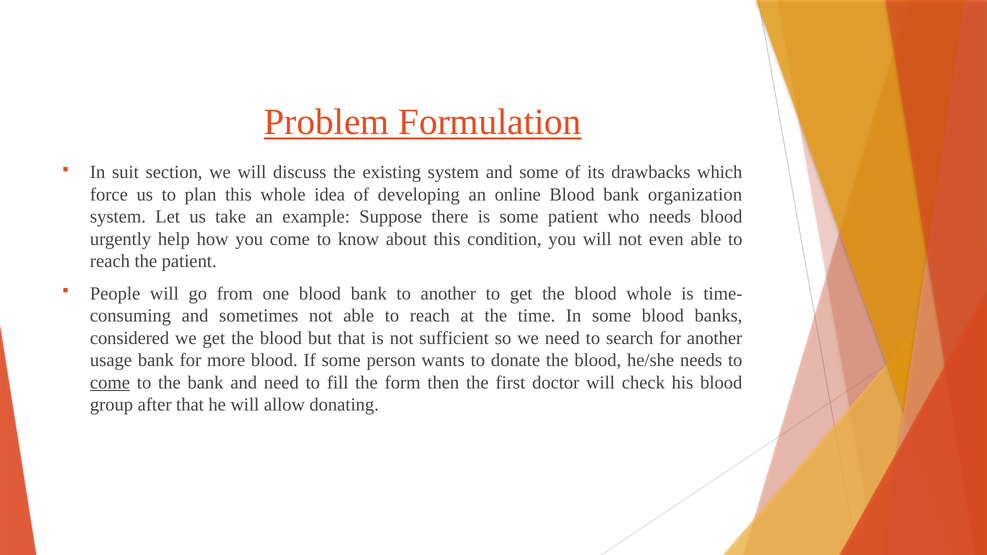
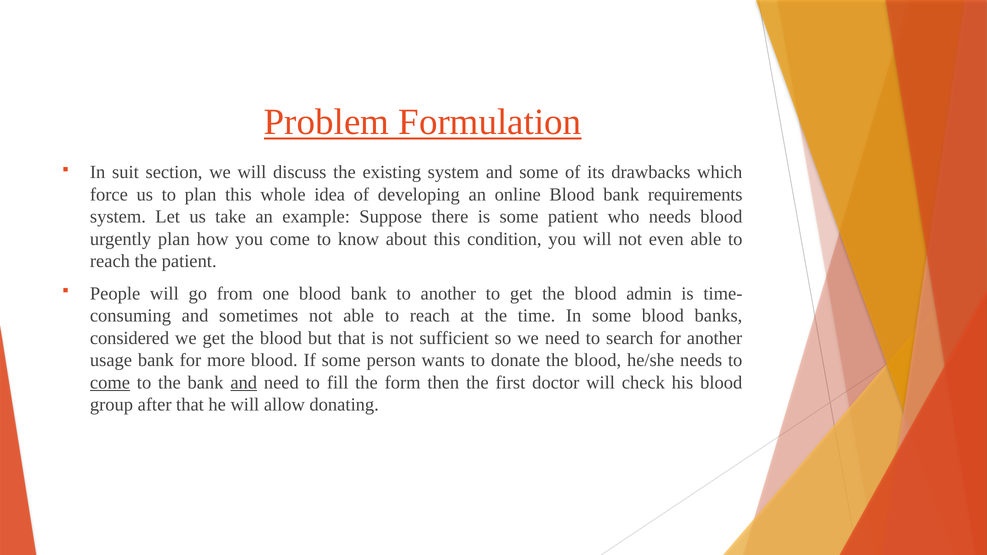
organization: organization -> requirements (695, 195)
urgently help: help -> plan (174, 239)
blood whole: whole -> admin (649, 294)
and underline: none -> present (244, 383)
